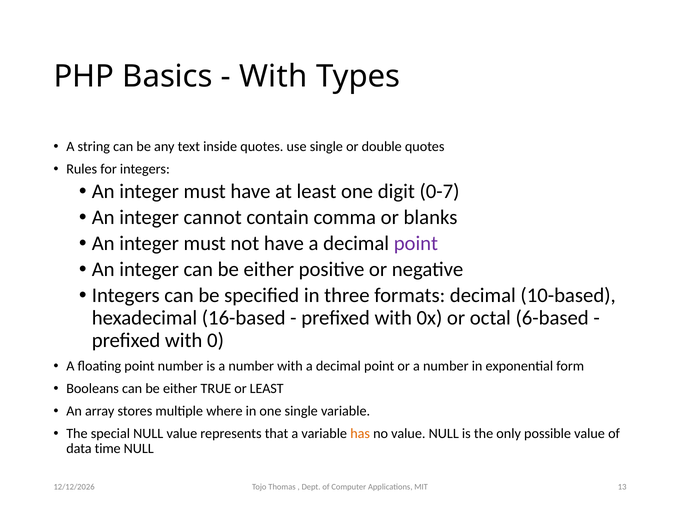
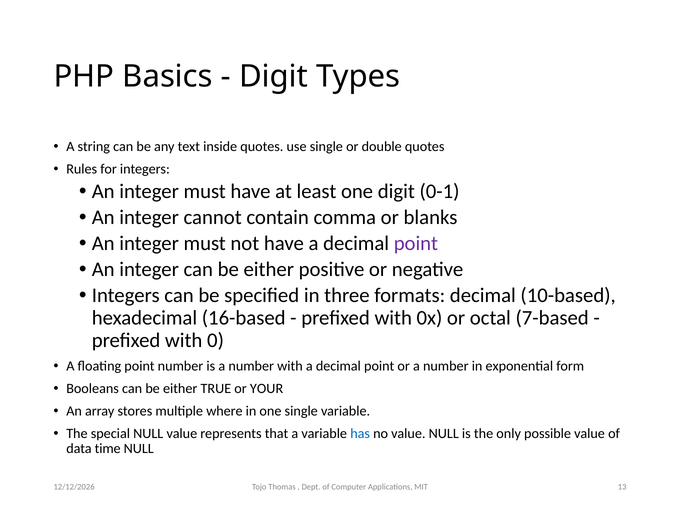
With: With -> Digit (274, 76)
0-7: 0-7 -> 0-1 (440, 191)
6-based: 6-based -> 7-based (552, 318)
or LEAST: LEAST -> YOUR (267, 389)
has colour: orange -> blue (360, 433)
